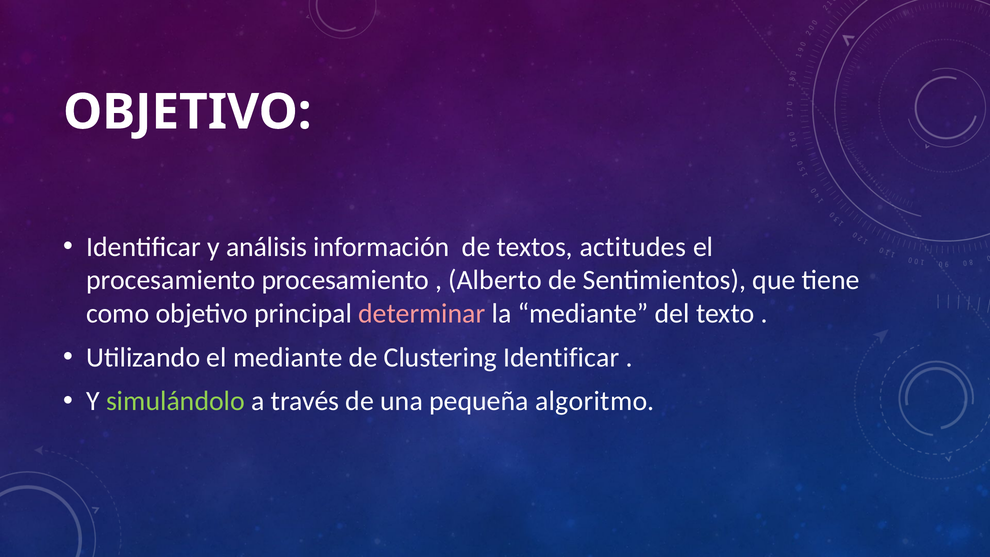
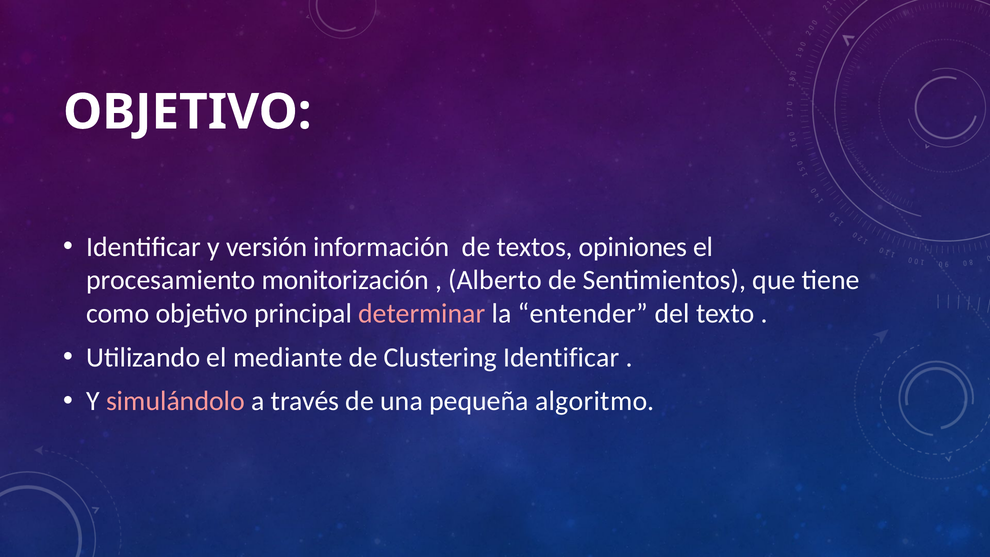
análisis: análisis -> versión (267, 247)
actitudes: actitudes -> opiniones (633, 247)
procesamiento procesamiento: procesamiento -> monitorización (345, 280)
la mediante: mediante -> entender (583, 314)
simulándolo colour: light green -> pink (176, 401)
